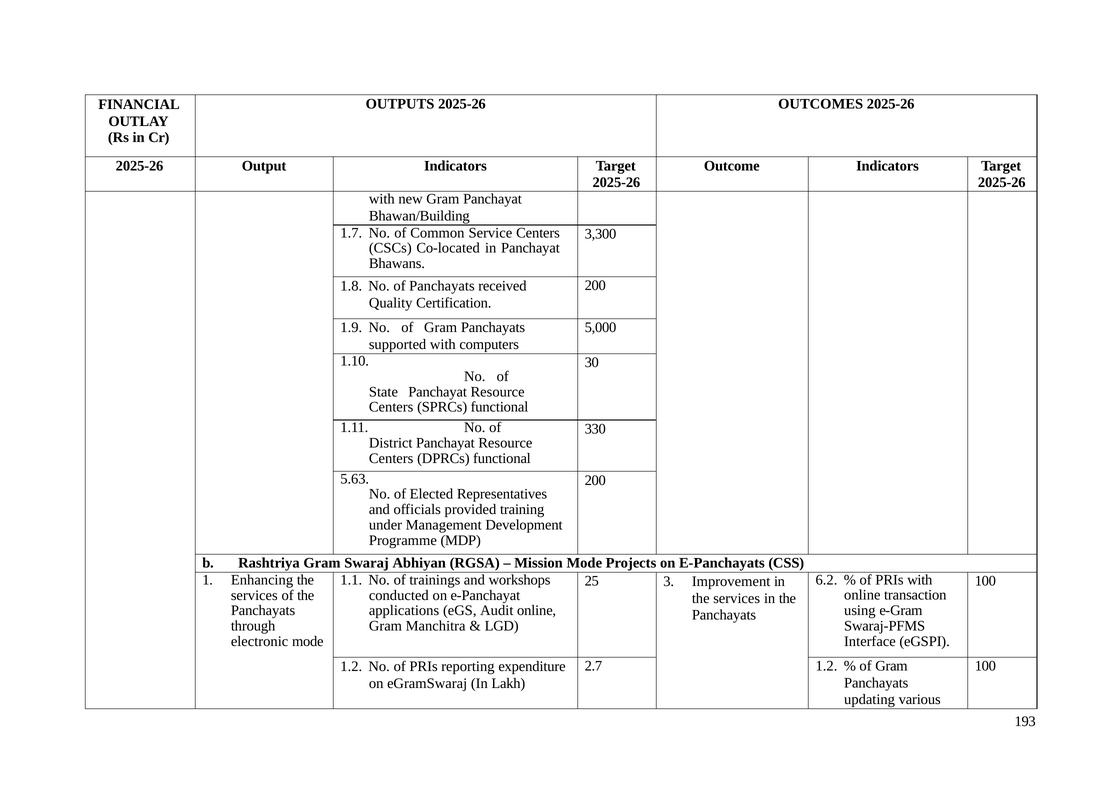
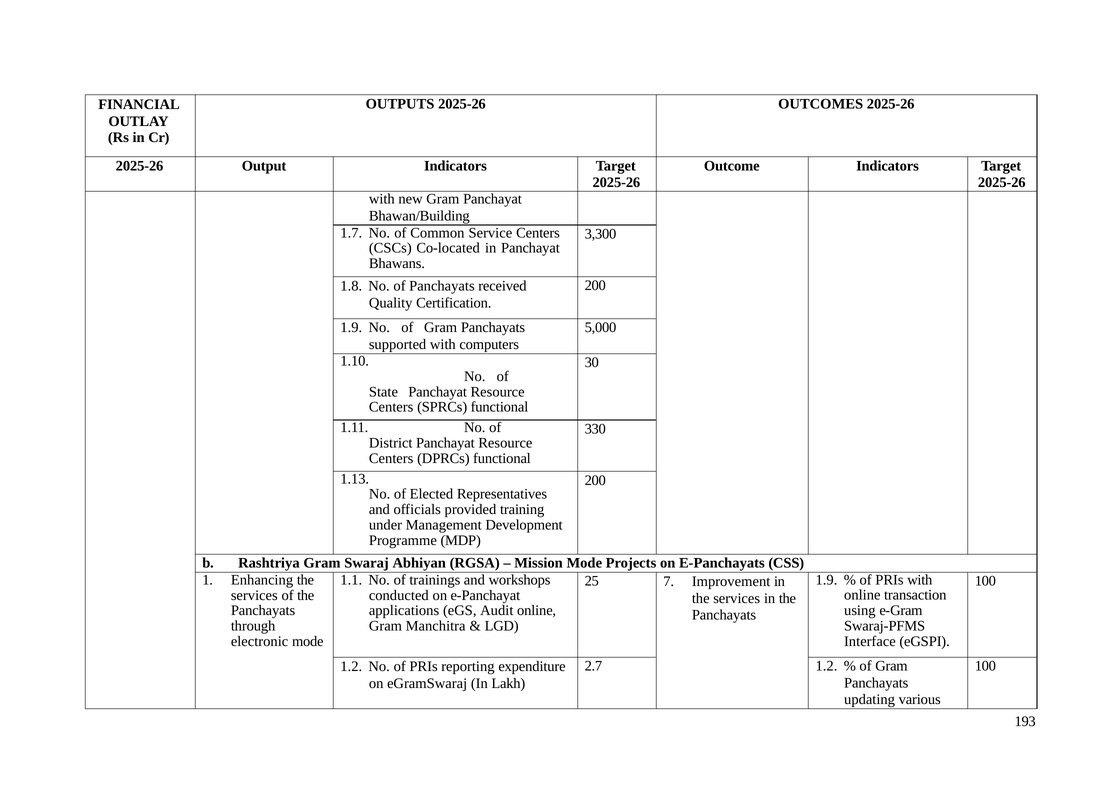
5.63: 5.63 -> 1.13 (355, 479)
6.2: 6.2 -> 1.9 (826, 580)
3: 3 -> 7 (669, 582)
